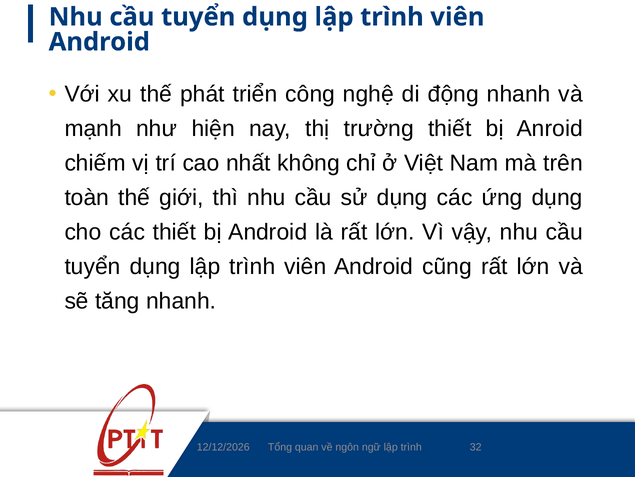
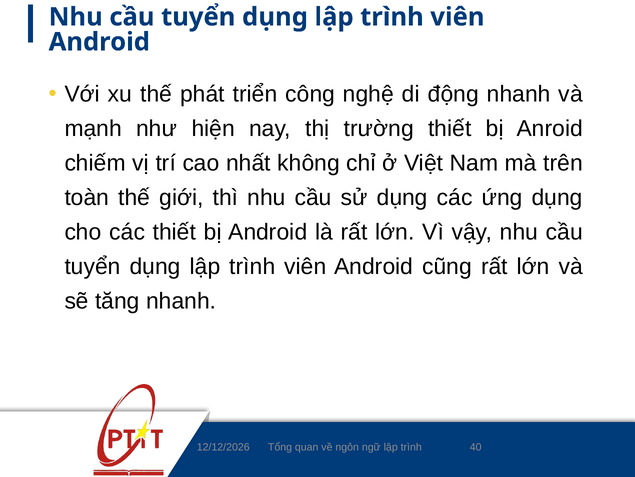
32: 32 -> 40 (476, 447)
